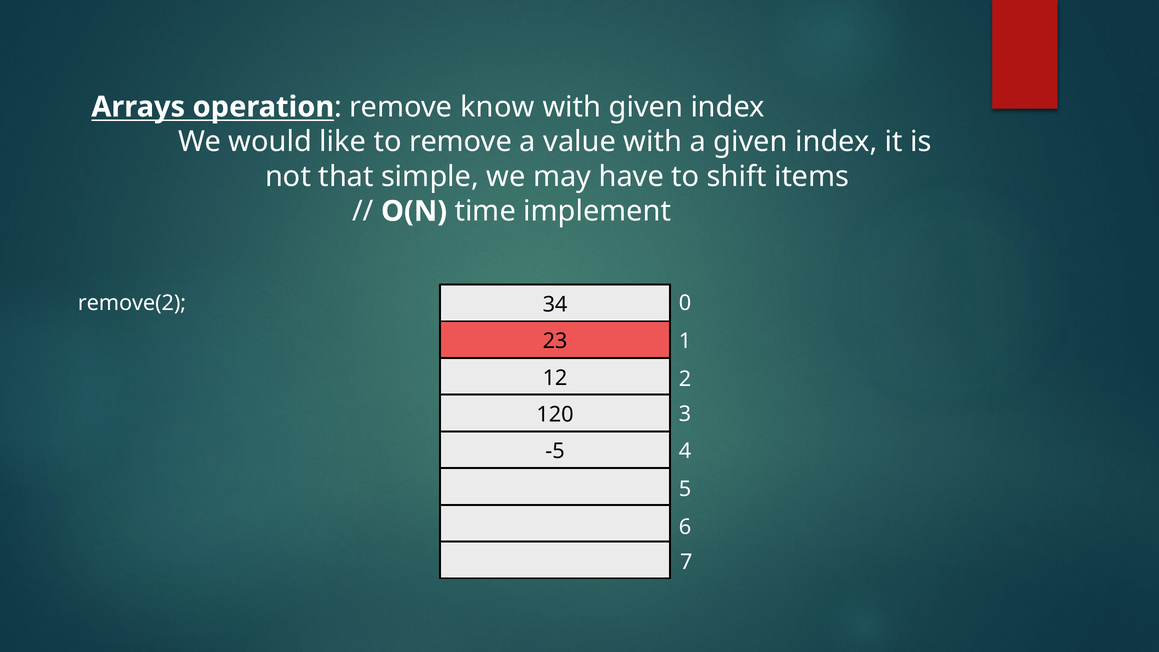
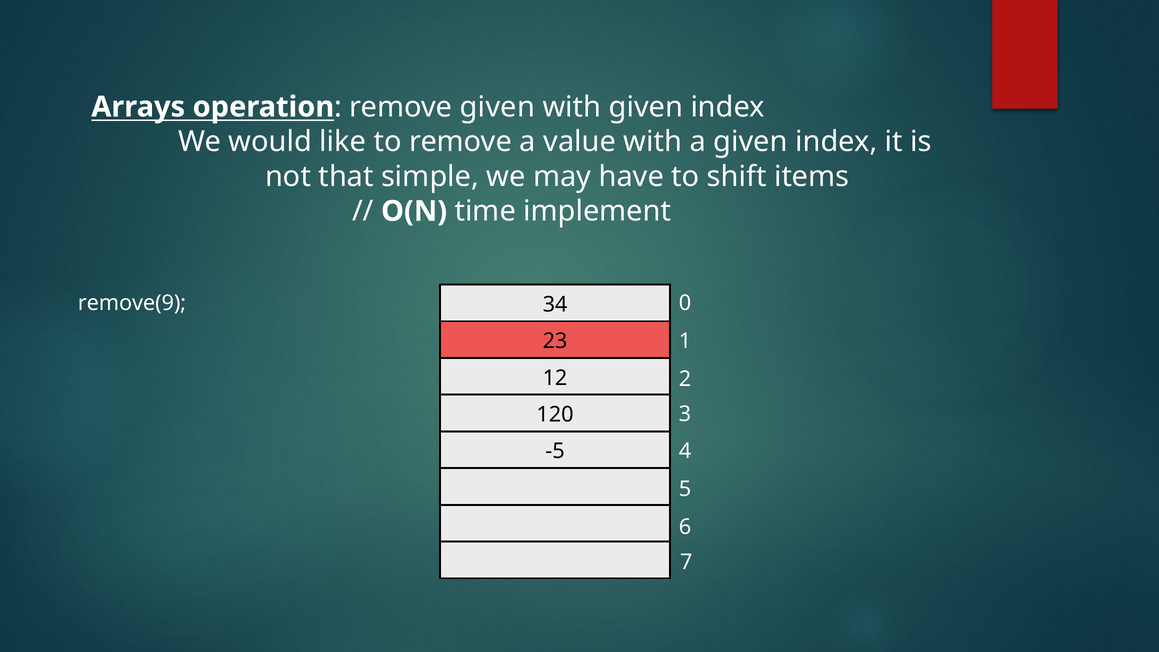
remove know: know -> given (497, 107)
remove(2: remove(2 -> remove(9 (132, 303)
